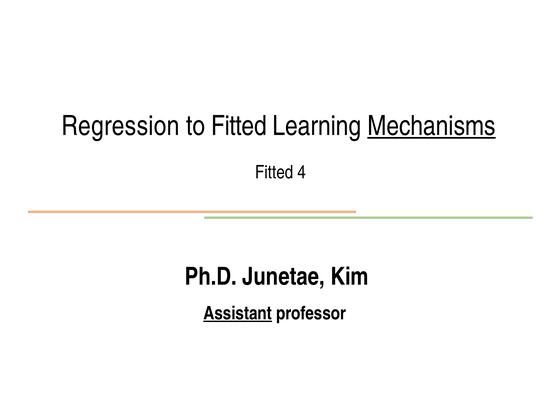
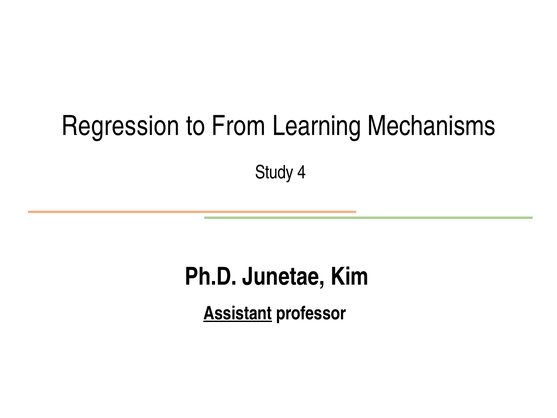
to Fitted: Fitted -> From (239, 126)
Mechanisms underline: present -> none (432, 126)
Fitted: Fitted -> Study (274, 172)
